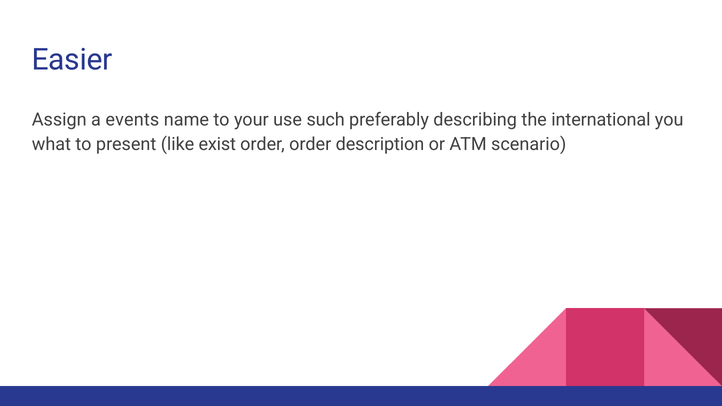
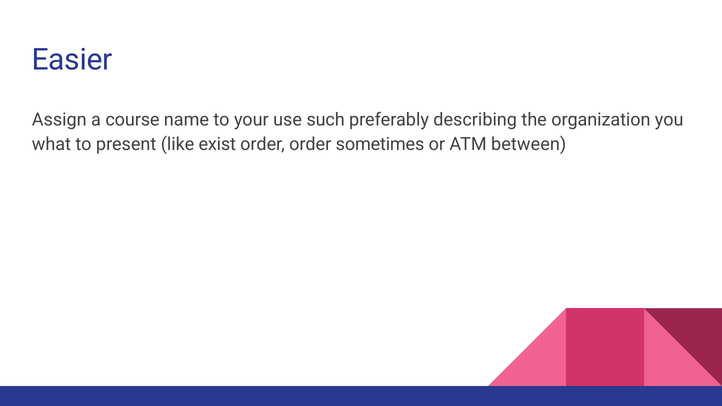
events: events -> course (132, 120)
international: international -> organization (601, 120)
description: description -> sometimes (380, 145)
scenario: scenario -> between (529, 145)
